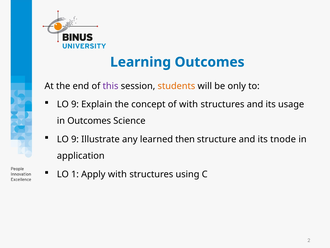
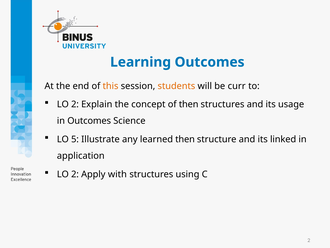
this colour: purple -> orange (111, 86)
only: only -> curr (237, 86)
9: 9 -> 2 (75, 104)
of with: with -> then (189, 104)
9: 9 -> 5 (75, 139)
tnode: tnode -> linked (283, 139)
1: 1 -> 2 (75, 174)
